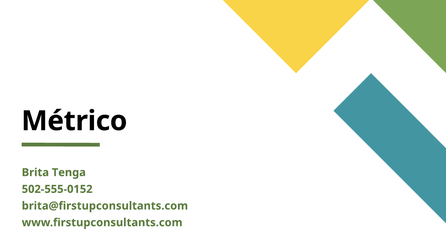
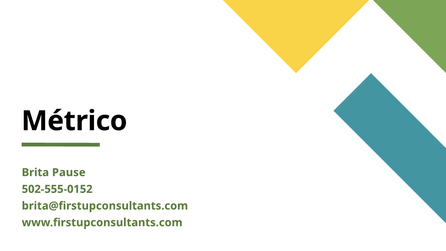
Tenga: Tenga -> Pause (69, 172)
